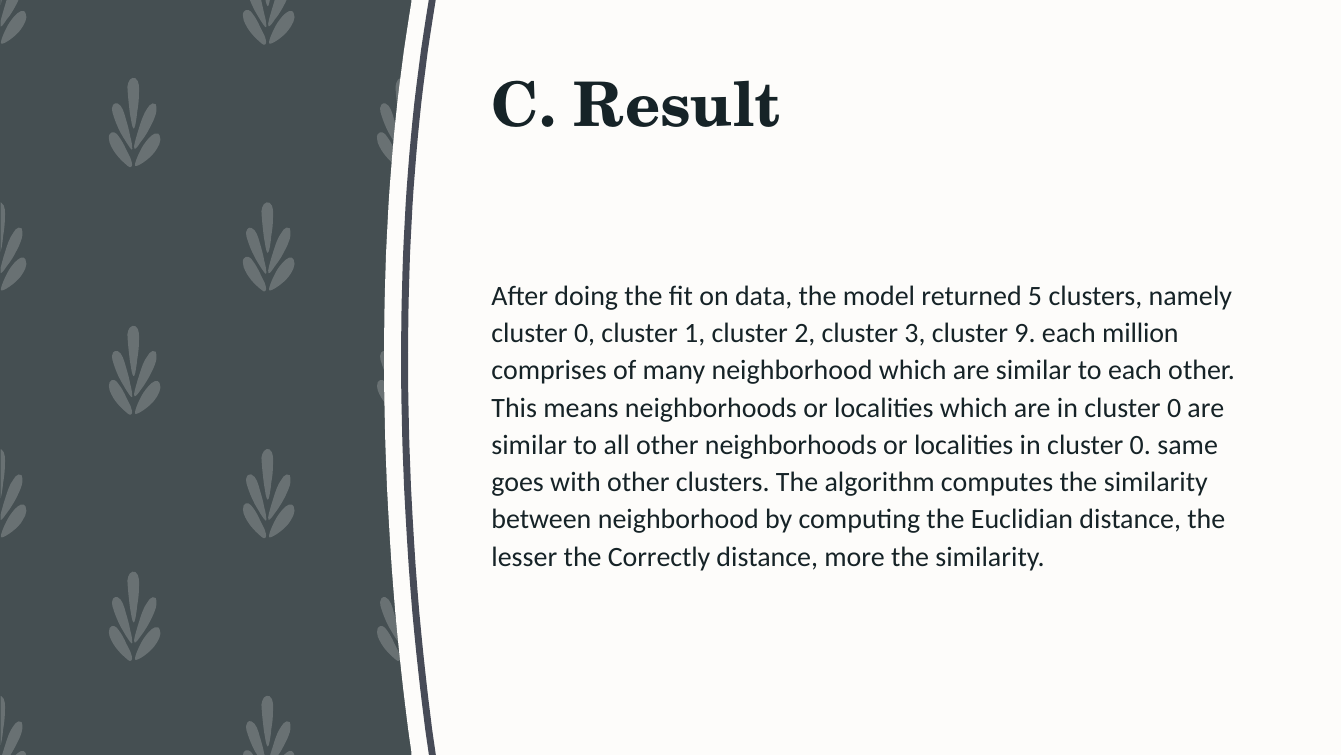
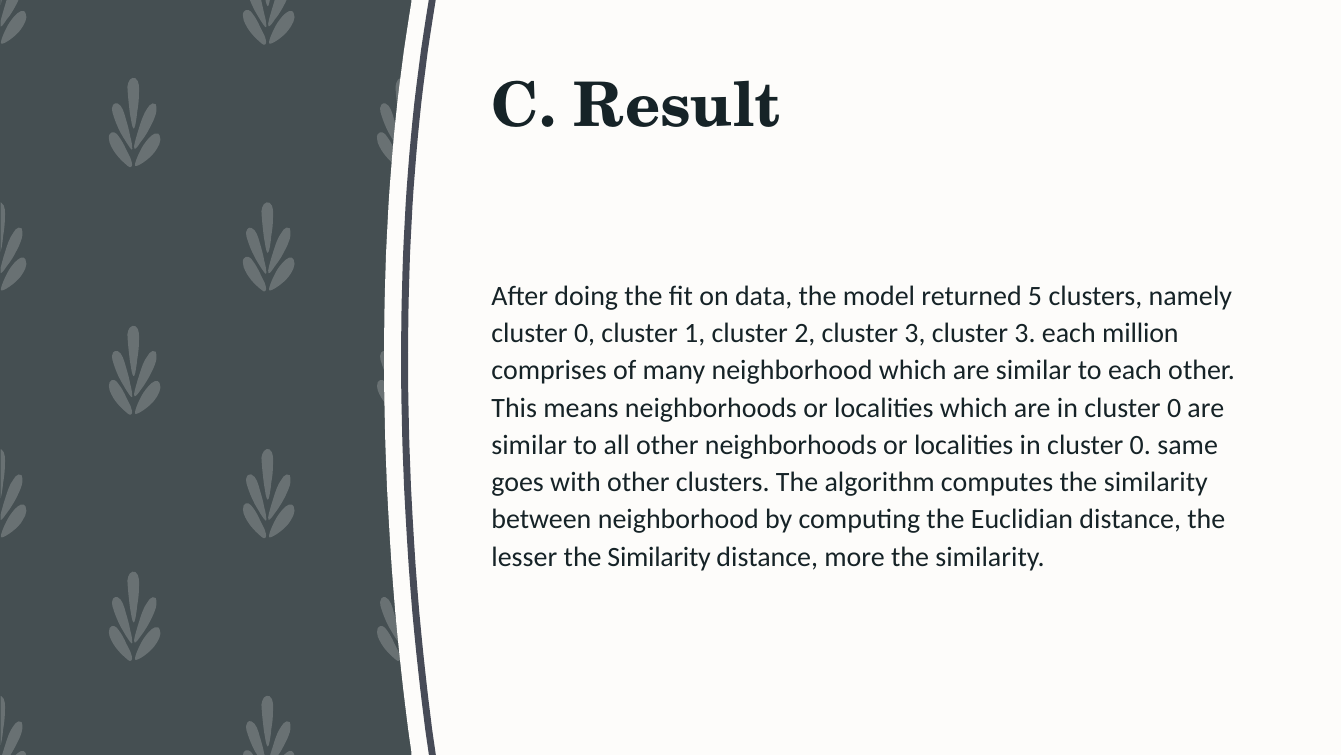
3 cluster 9: 9 -> 3 (1025, 333)
lesser the Correctly: Correctly -> Similarity (659, 556)
